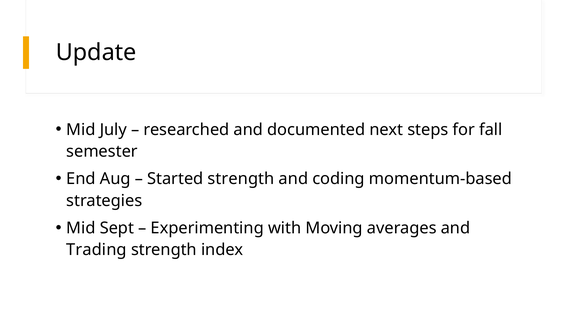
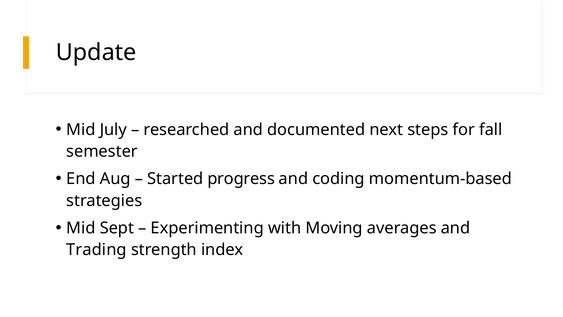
Started strength: strength -> progress (241, 179)
